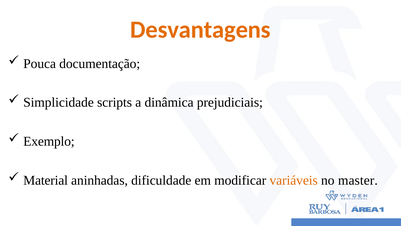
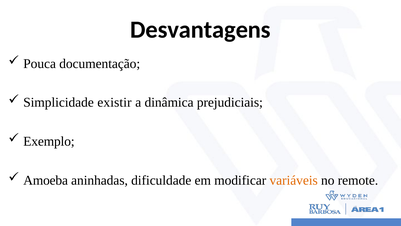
Desvantagens colour: orange -> black (200, 30)
scripts: scripts -> existir (114, 102)
Material: Material -> Amoeba (46, 180)
master: master -> remote (358, 180)
